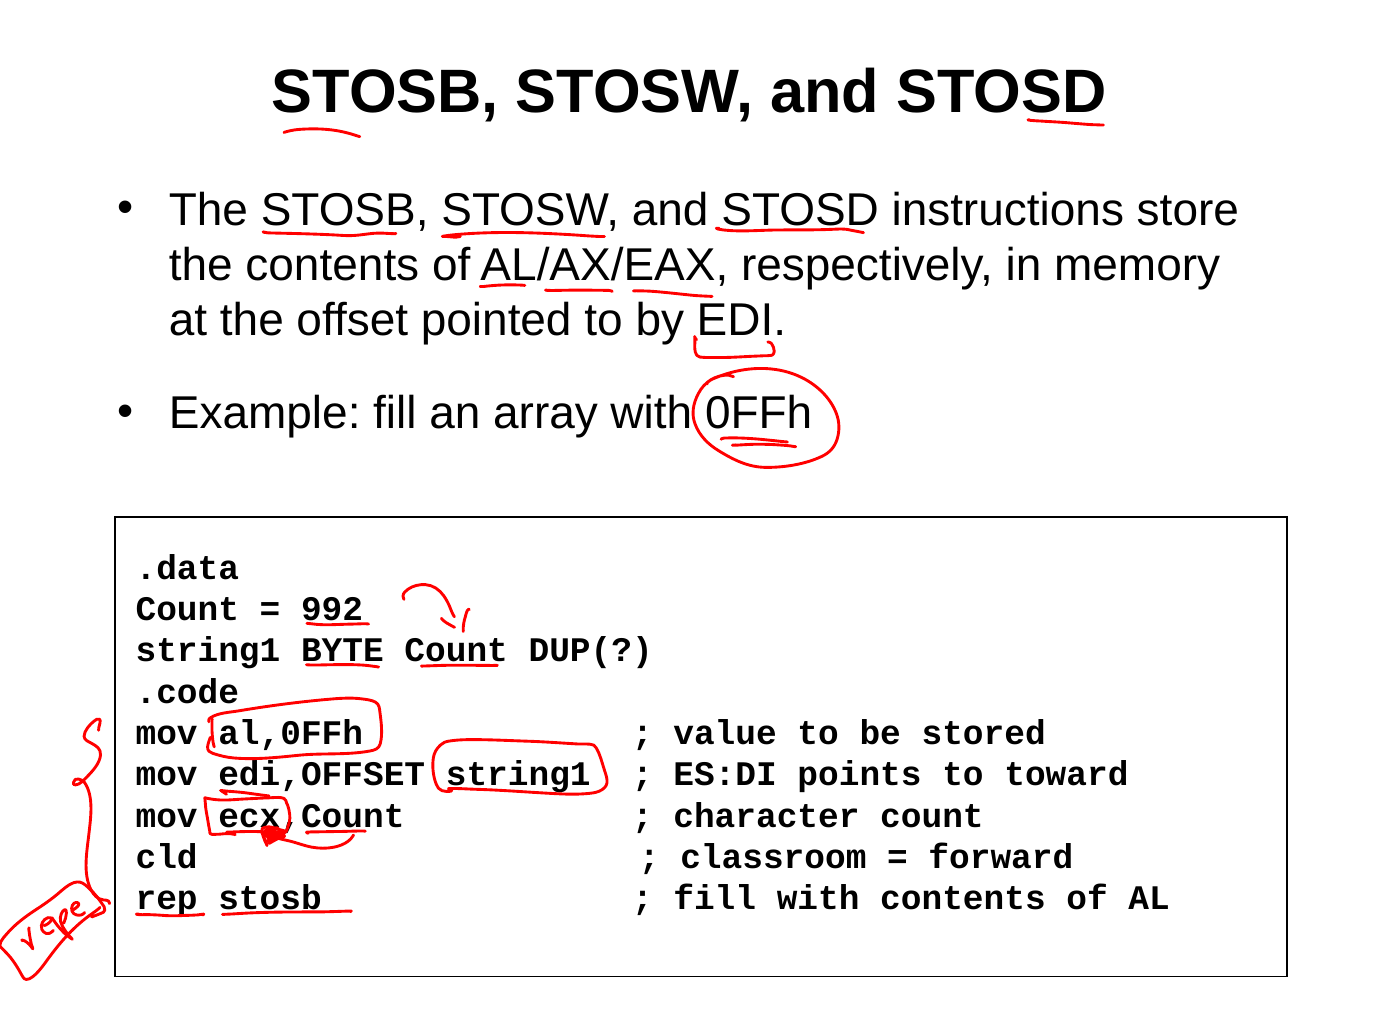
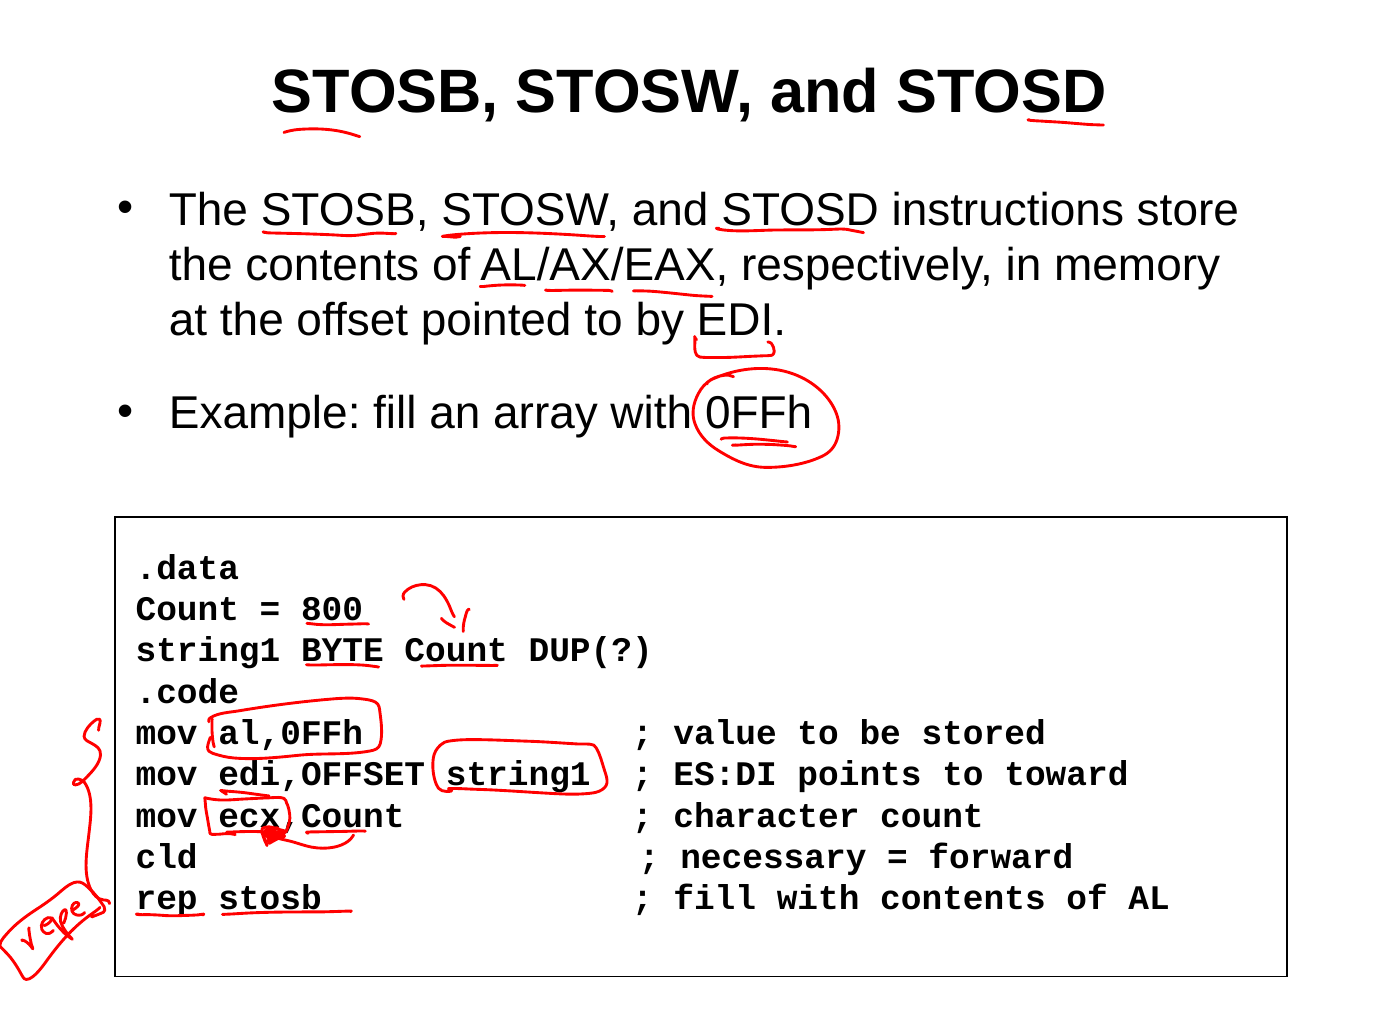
992: 992 -> 800 (332, 609)
classroom: classroom -> necessary (773, 857)
